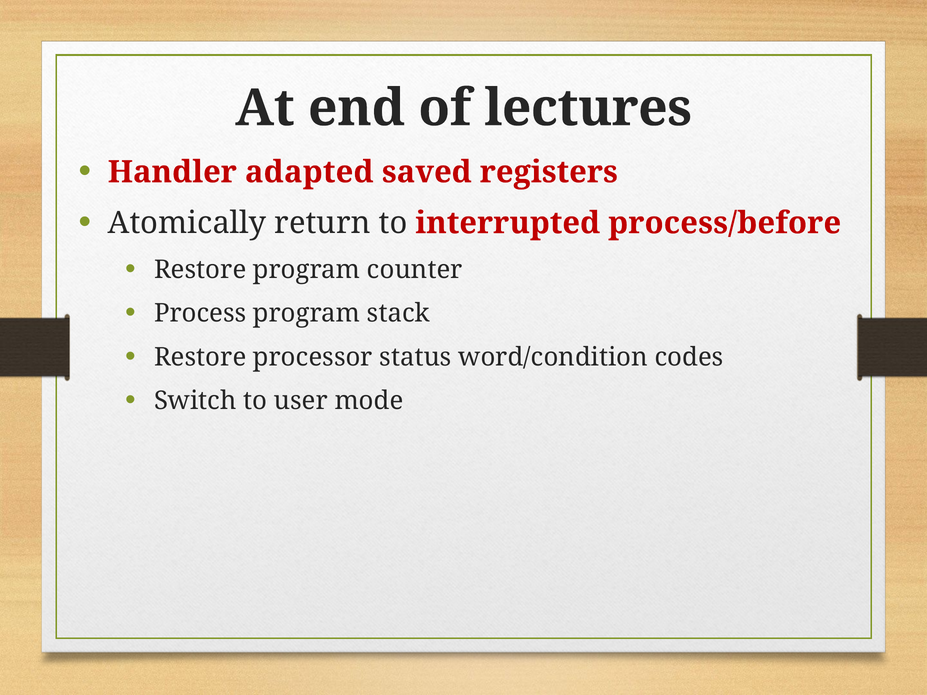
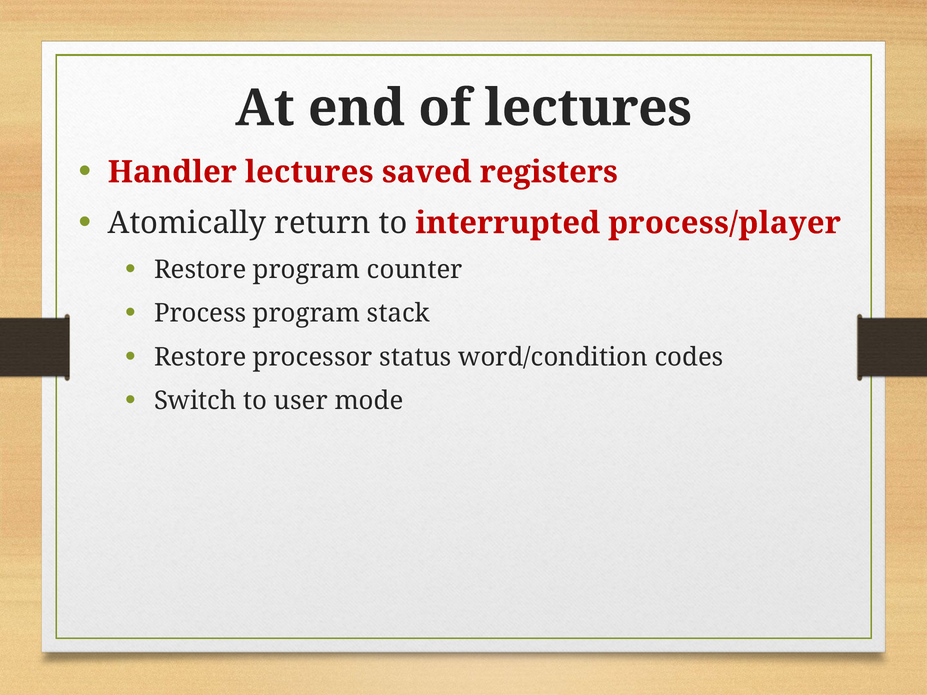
Handler adapted: adapted -> lectures (309, 172)
process/before: process/before -> process/player (725, 223)
